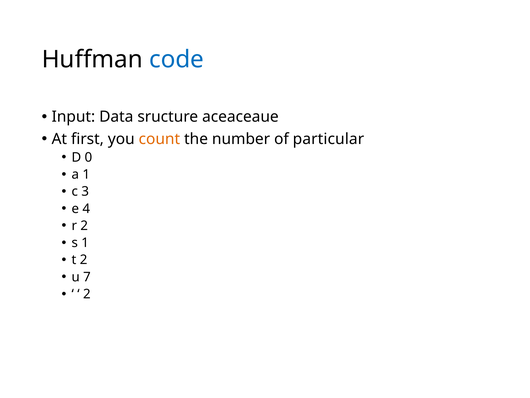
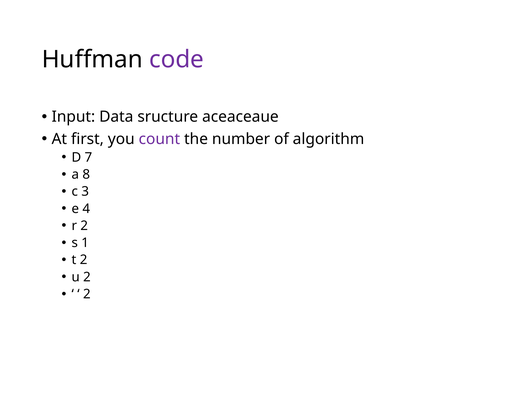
code colour: blue -> purple (177, 59)
count colour: orange -> purple (159, 139)
particular: particular -> algorithm (329, 139)
0: 0 -> 7 (88, 157)
a 1: 1 -> 8 (86, 174)
u 7: 7 -> 2 (87, 277)
